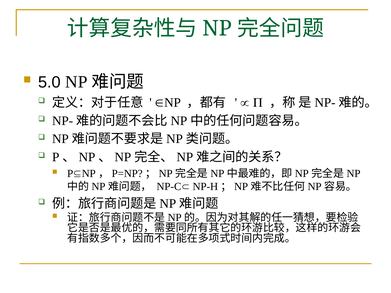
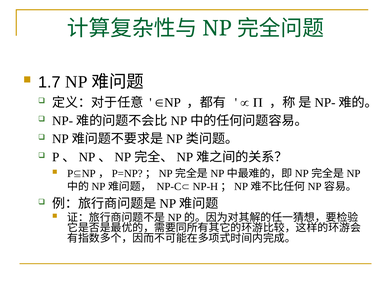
5.0: 5.0 -> 1.7 (49, 82)
